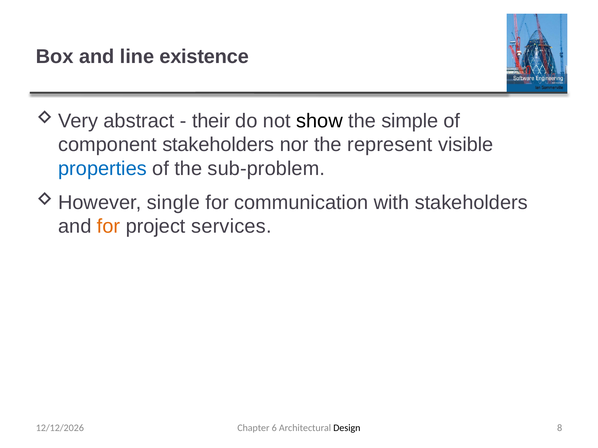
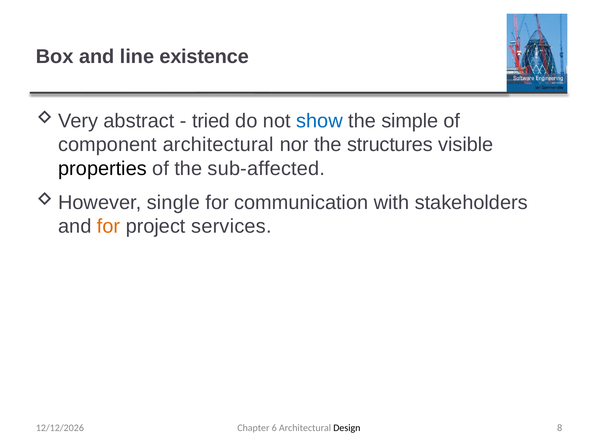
their: their -> tried (211, 121)
show colour: black -> blue (320, 121)
component stakeholders: stakeholders -> architectural (218, 145)
represent: represent -> structures (390, 145)
properties colour: blue -> black (103, 169)
sub-problem: sub-problem -> sub-affected (266, 169)
